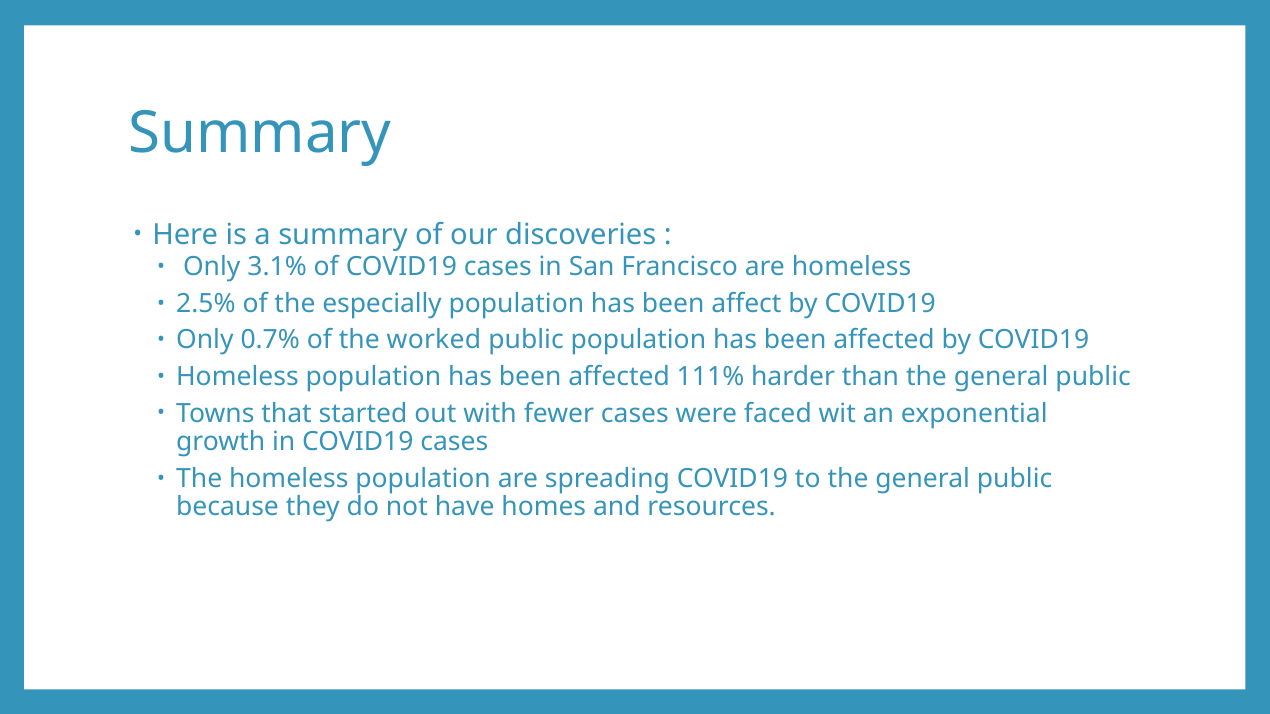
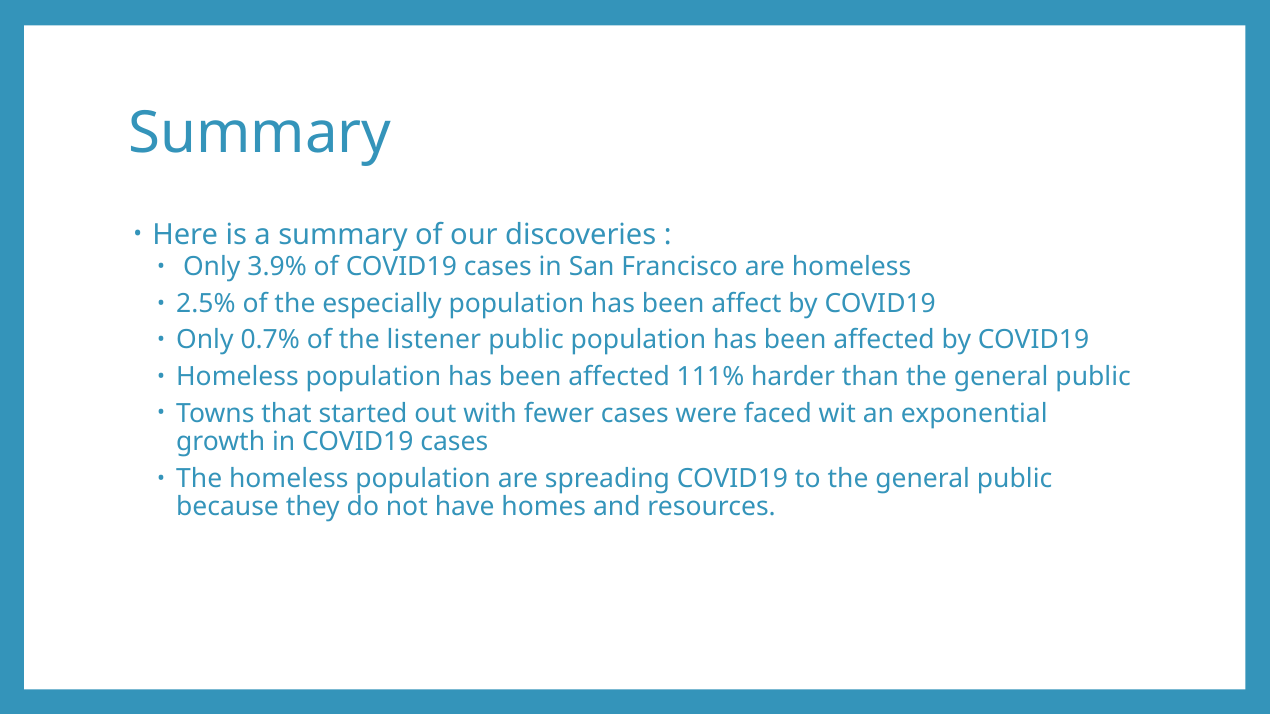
3.1%: 3.1% -> 3.9% (277, 267)
worked: worked -> listener (434, 340)
